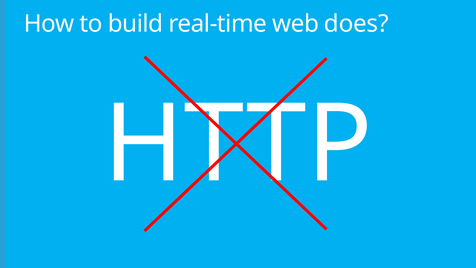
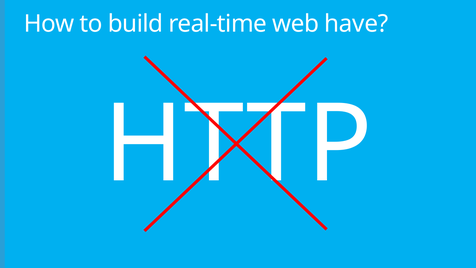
does: does -> have (356, 24)
